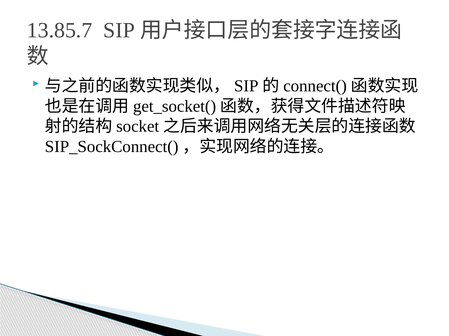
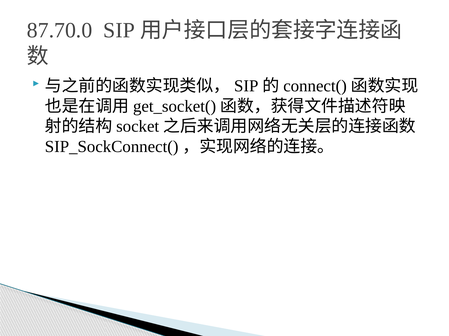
13.85.7: 13.85.7 -> 87.70.0 (60, 30)
